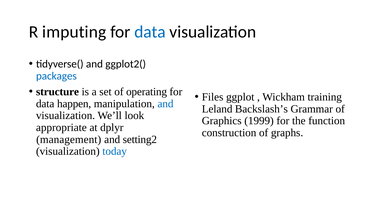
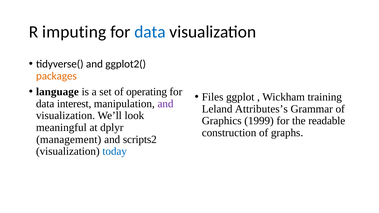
packages colour: blue -> orange (56, 76)
structure: structure -> language (57, 92)
happen: happen -> interest (74, 104)
and colour: blue -> purple (165, 104)
Backslash’s: Backslash’s -> Attributes’s (261, 109)
function: function -> readable (327, 121)
appropriate: appropriate -> meaningful (61, 128)
setting2: setting2 -> scripts2 (140, 140)
